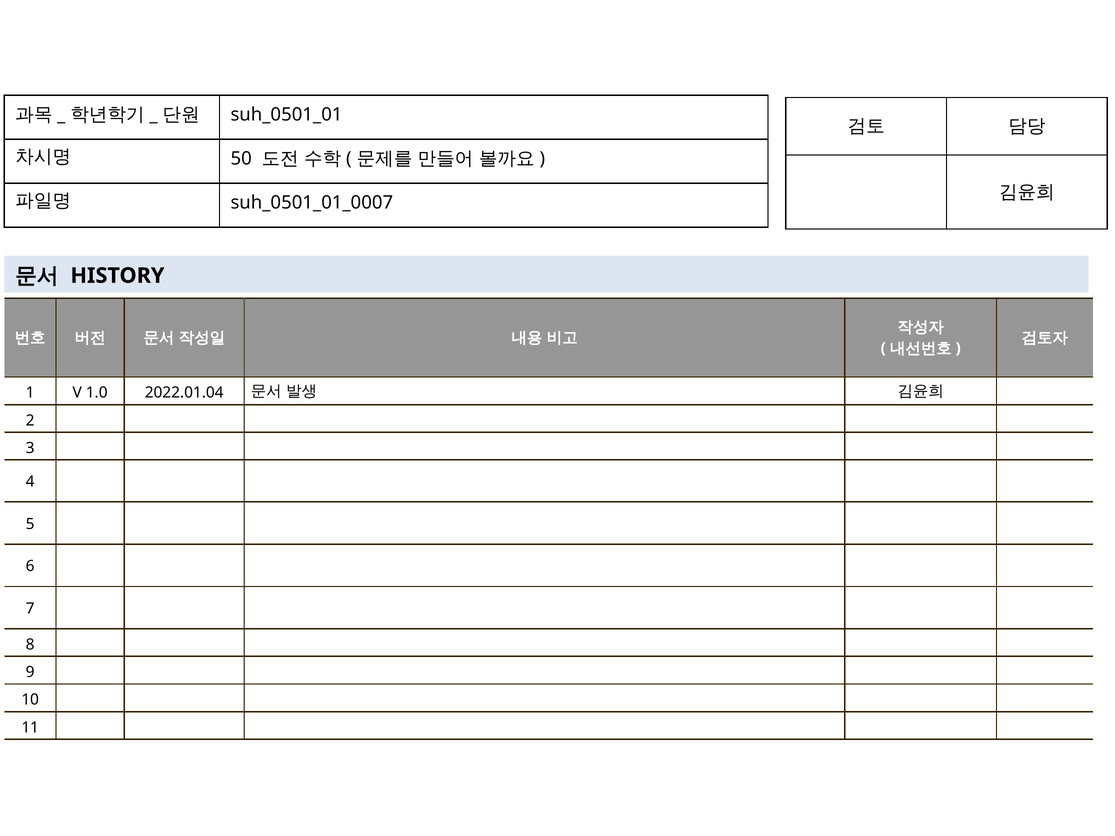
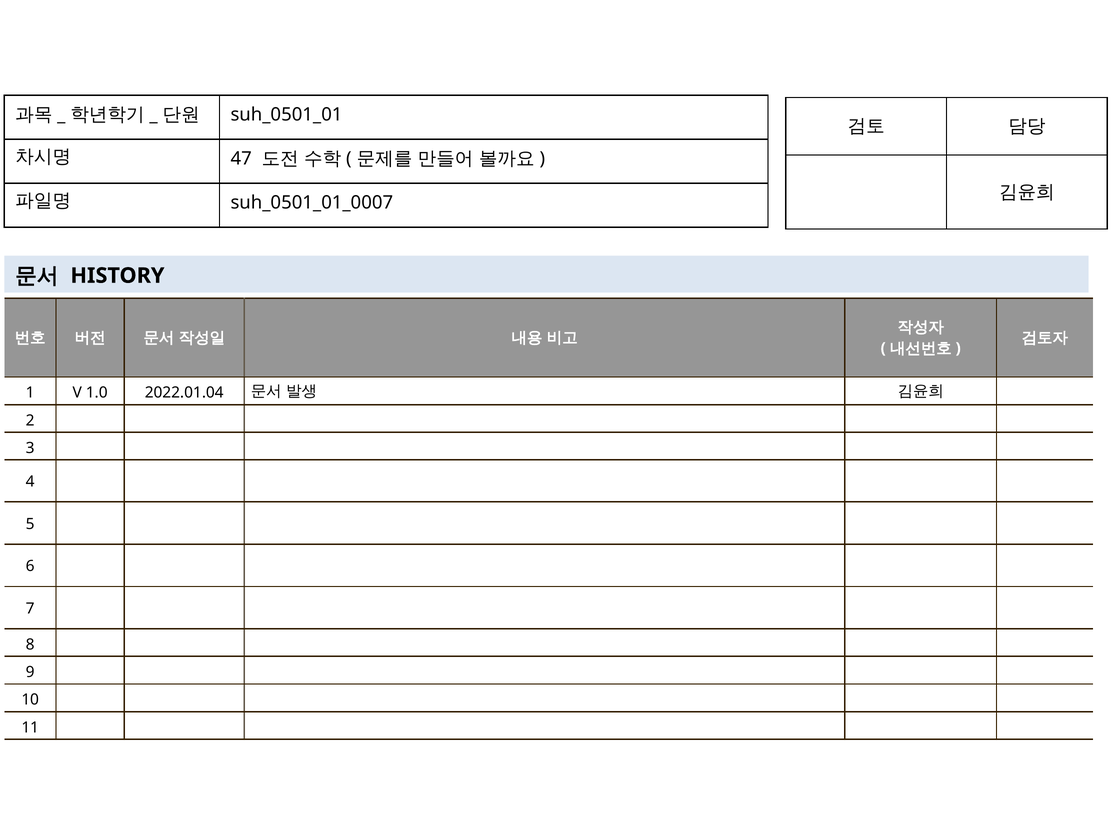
50: 50 -> 47 (241, 159)
